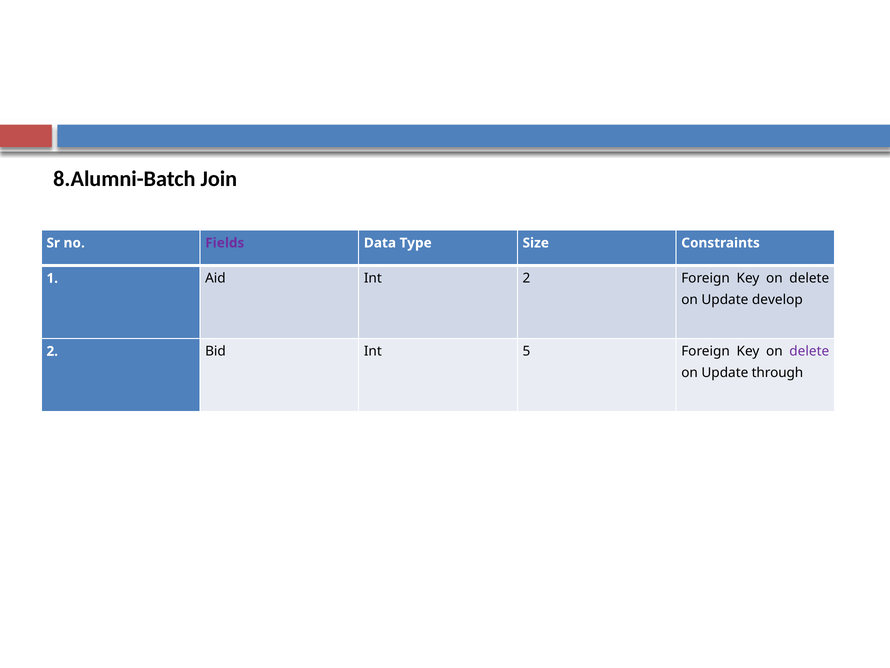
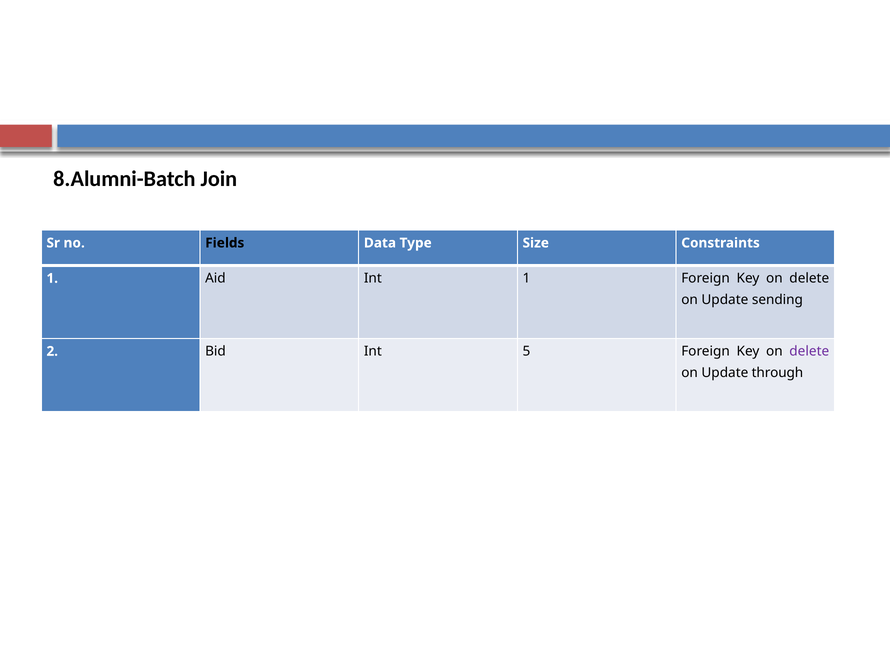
Fields colour: purple -> black (225, 243)
Int 2: 2 -> 1 (526, 278)
develop: develop -> sending (777, 299)
